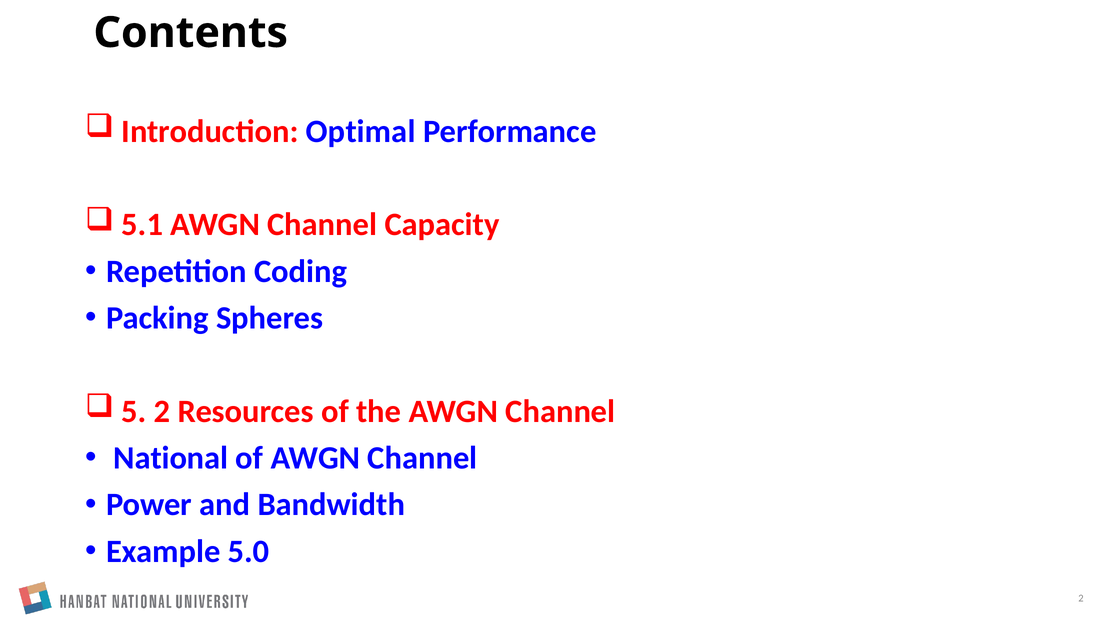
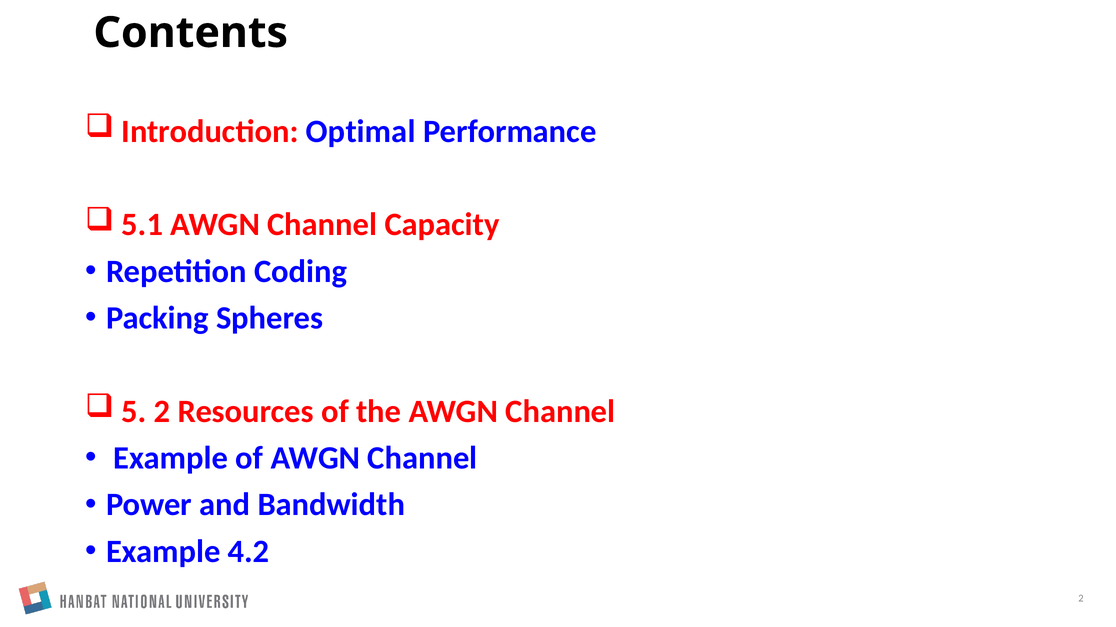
National: National -> Example (171, 458)
5.0: 5.0 -> 4.2 (249, 552)
